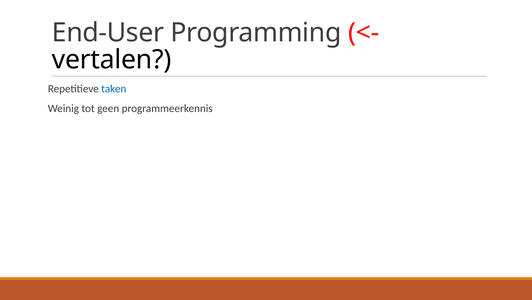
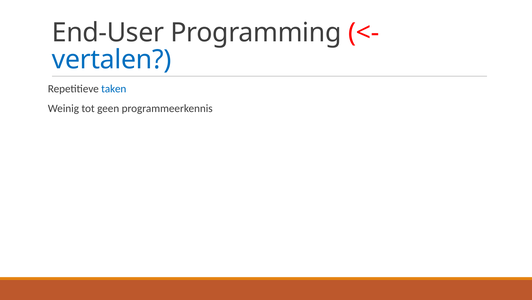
vertalen colour: black -> blue (112, 60)
